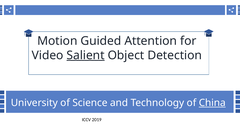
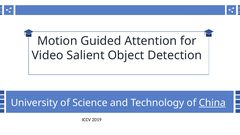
Salient underline: present -> none (86, 55)
